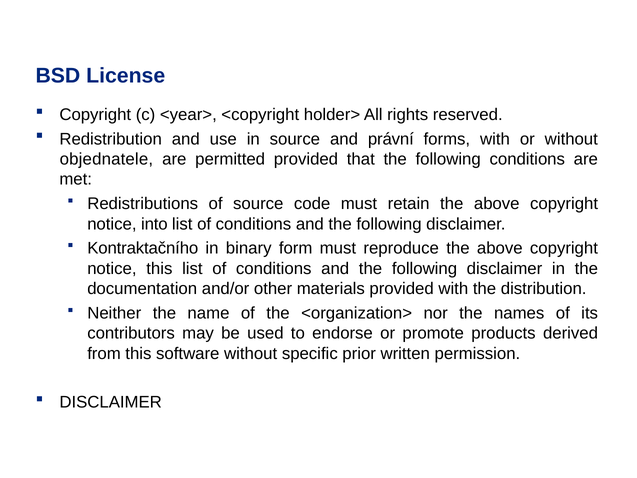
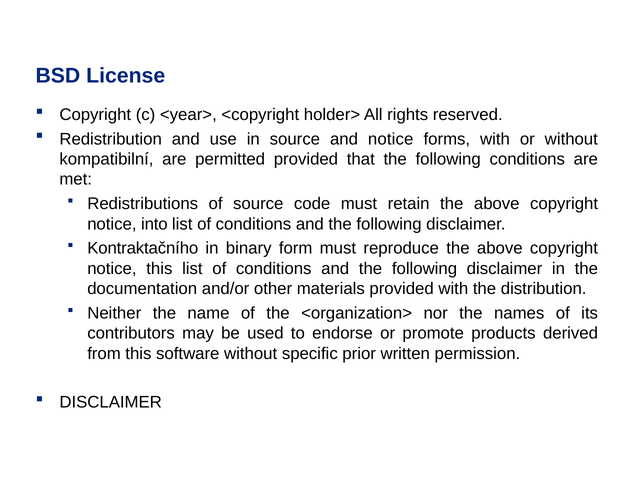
and právní: právní -> notice (391, 139)
objednatele: objednatele -> kompatibilní (106, 159)
